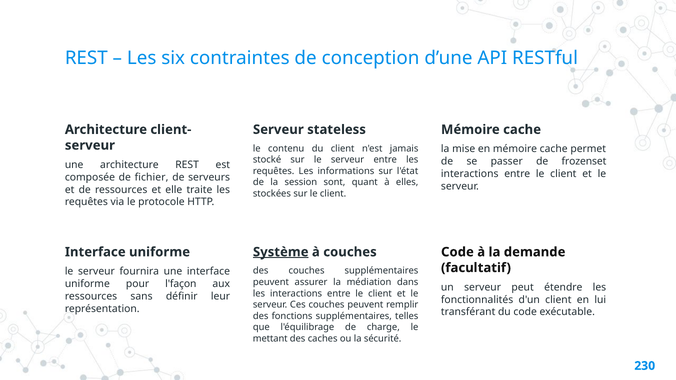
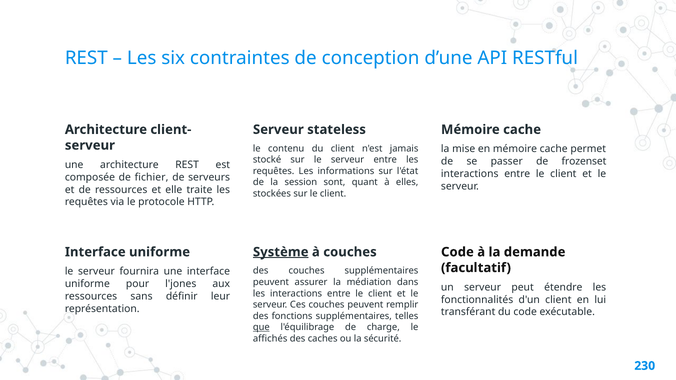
l'façon: l'façon -> l'jones (181, 284)
que underline: none -> present (261, 328)
mettant: mettant -> affichés (270, 339)
